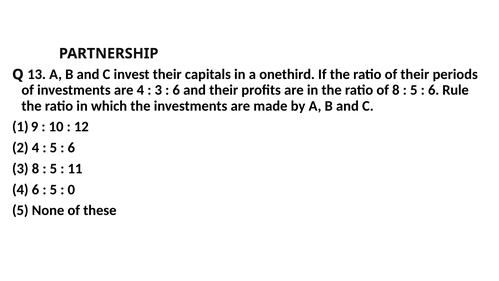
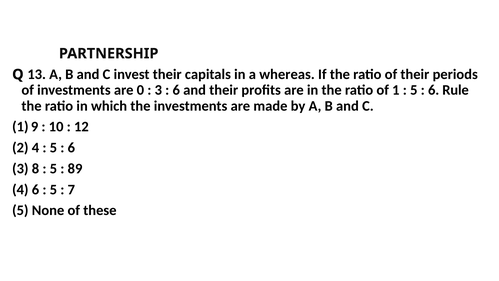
onethird: onethird -> whereas (287, 74)
are 4: 4 -> 0 (140, 90)
of 8: 8 -> 1 (396, 90)
11: 11 -> 89 (75, 168)
0: 0 -> 7 (71, 189)
